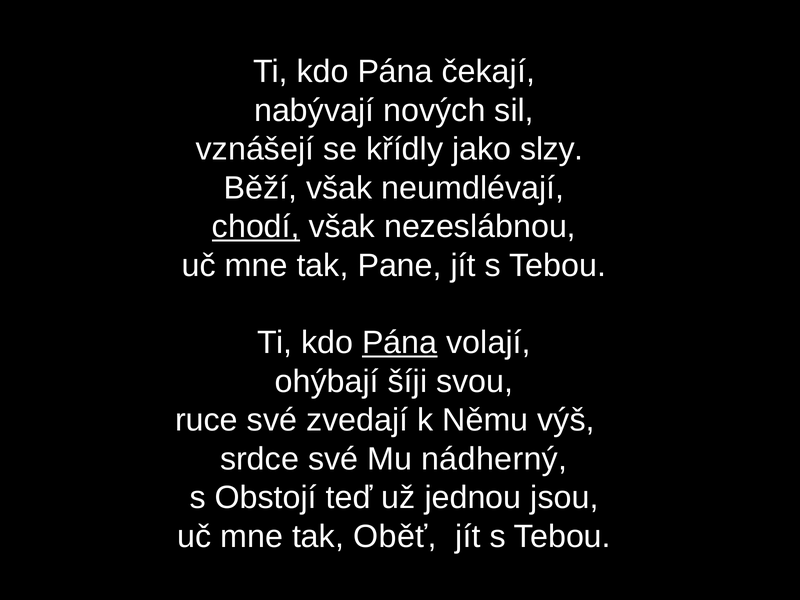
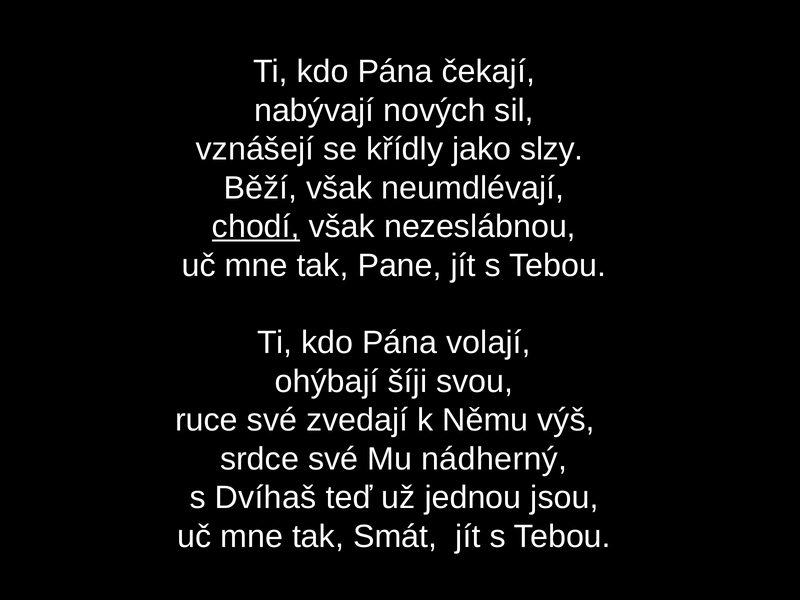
Pána underline: present -> none (400, 343)
Obstojí: Obstojí -> Dvíhaš (266, 498)
Oběť: Oběť -> Smát (395, 536)
